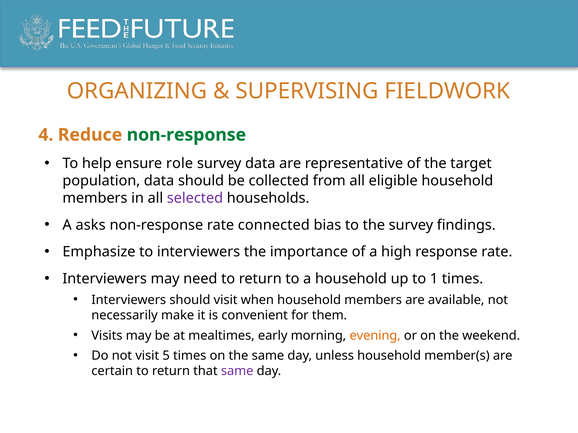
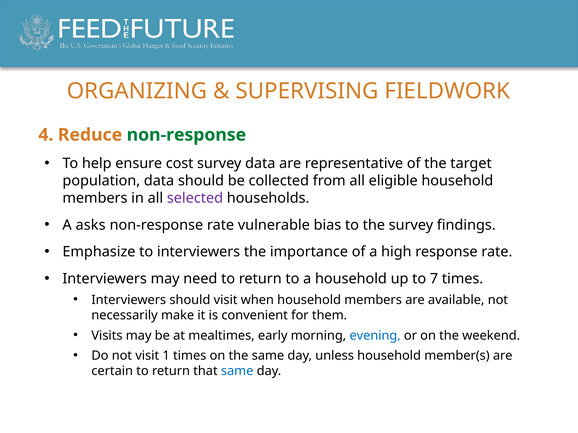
role: role -> cost (180, 164)
connected: connected -> vulnerable (274, 225)
1: 1 -> 7 (434, 279)
evening colour: orange -> blue (375, 336)
5: 5 -> 1 (166, 356)
same colour: purple -> blue (237, 371)
